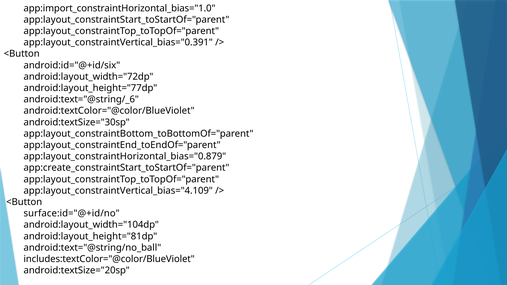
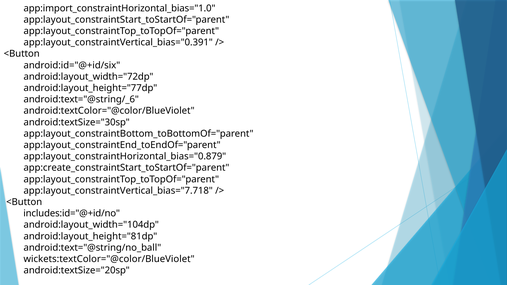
app:layout_constraintVertical_bias="4.109: app:layout_constraintVertical_bias="4.109 -> app:layout_constraintVertical_bias="7.718 (118, 191)
surface:id="@+id/no: surface:id="@+id/no -> includes:id="@+id/no (72, 214)
includes:textColor="@color/BlueViolet: includes:textColor="@color/BlueViolet -> wickets:textColor="@color/BlueViolet (109, 259)
